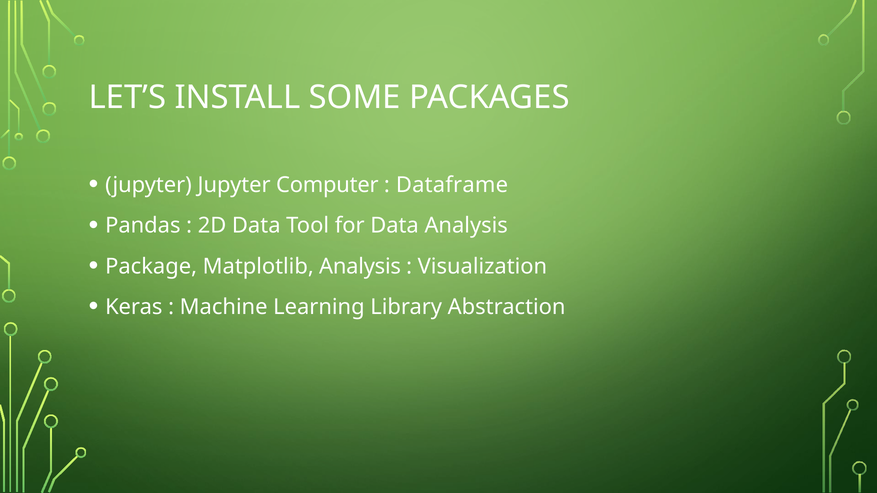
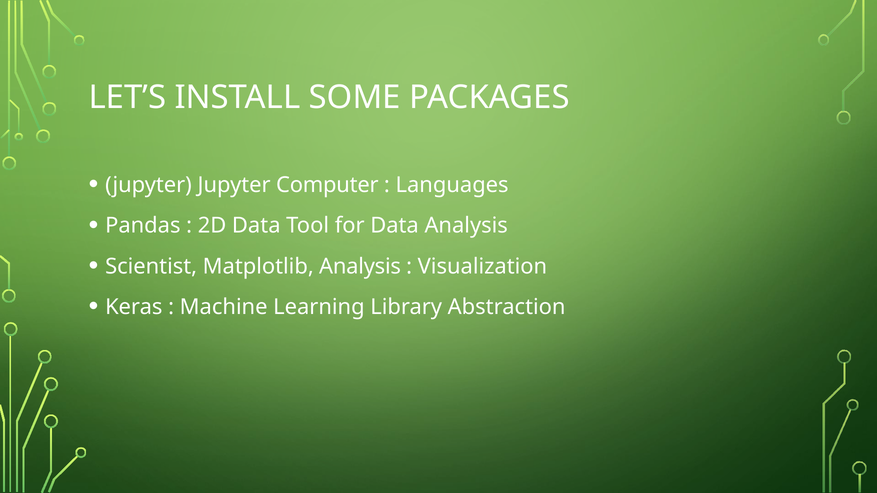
Dataframe: Dataframe -> Languages (452, 185)
Package: Package -> Scientist (151, 266)
